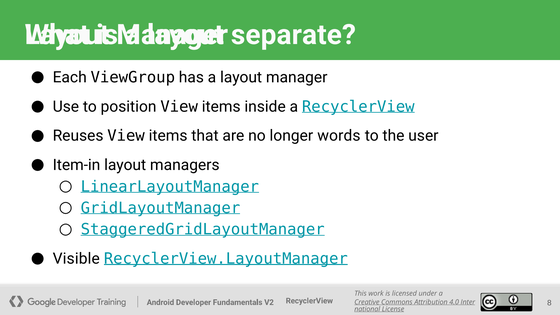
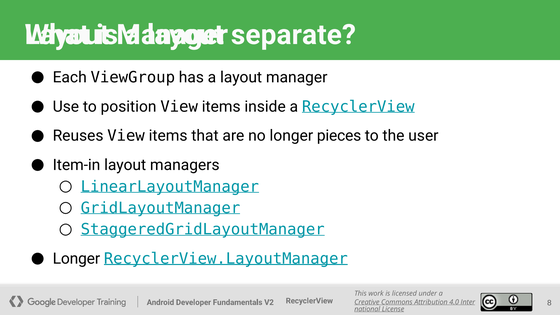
words: words -> pieces (339, 136)
Visible: Visible -> Longer (76, 259)
